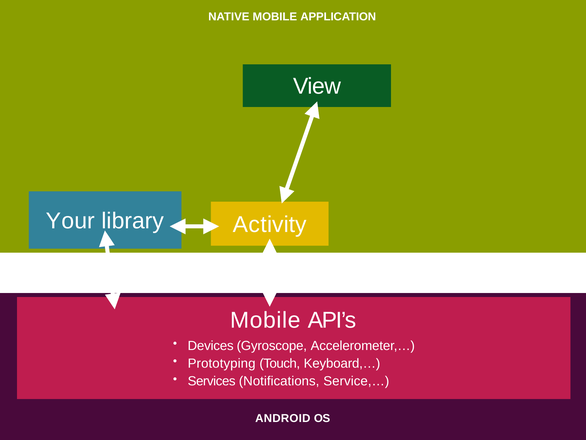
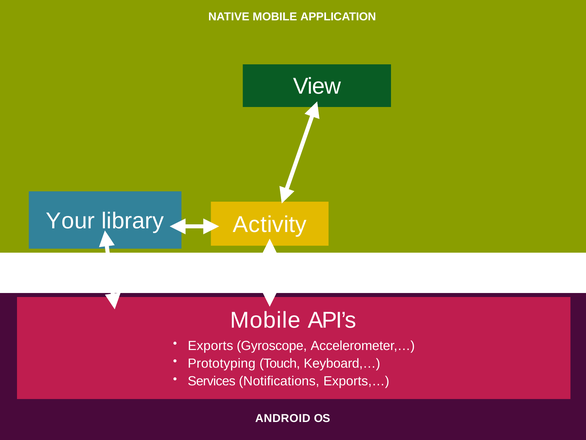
Devices: Devices -> Exports (210, 345)
Service,…: Service,… -> Exports,… (356, 381)
